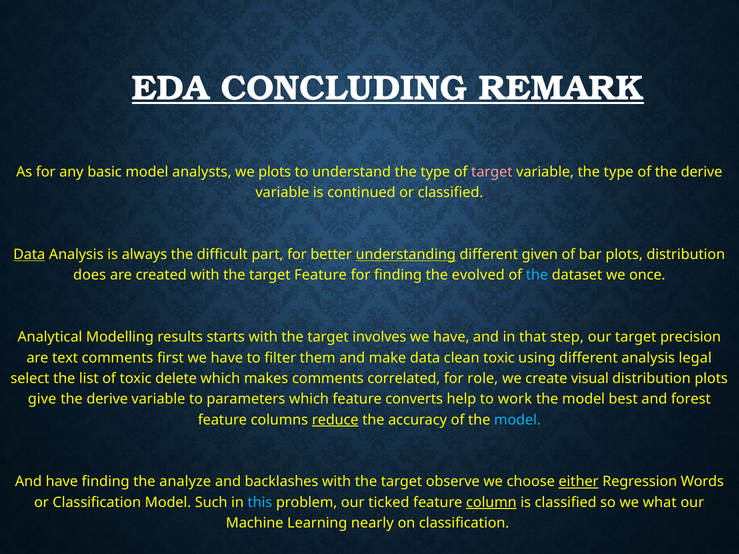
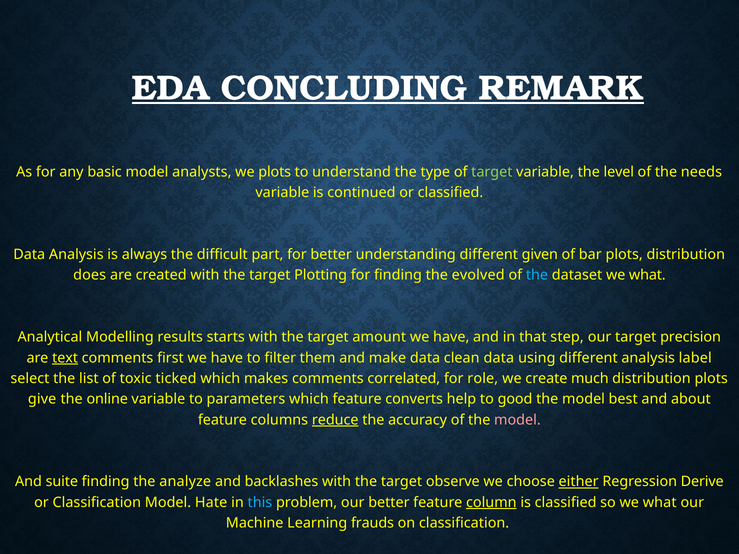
target colour: pink -> light green (492, 172)
variable the type: type -> level (619, 172)
of the derive: derive -> needs (701, 172)
Data underline: present -> none (29, 255)
understanding underline: present -> none (406, 255)
target Feature: Feature -> Plotting (321, 275)
dataset we once: once -> what (647, 275)
involves: involves -> amount (379, 337)
text underline: none -> present (65, 358)
clean toxic: toxic -> data (499, 358)
legal: legal -> label (695, 358)
delete: delete -> ticked (176, 379)
visual: visual -> much (590, 379)
derive: derive -> online (107, 399)
work: work -> good (515, 399)
forest: forest -> about (691, 399)
model colour: light blue -> pink (517, 420)
And have: have -> suite (62, 482)
Words: Words -> Derive (702, 482)
Such: Such -> Hate (211, 503)
our ticked: ticked -> better (389, 503)
nearly: nearly -> frauds (373, 523)
